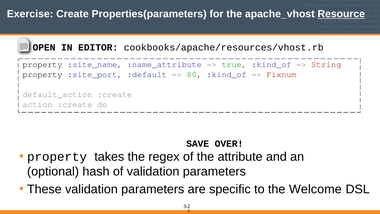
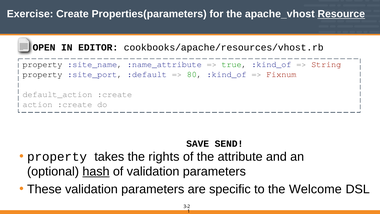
OVER: OVER -> SEND (229, 144)
regex: regex -> rights (164, 157)
hash underline: none -> present (96, 171)
